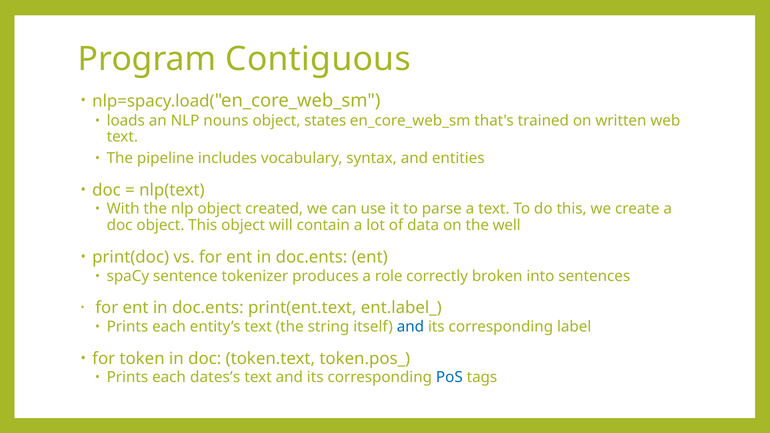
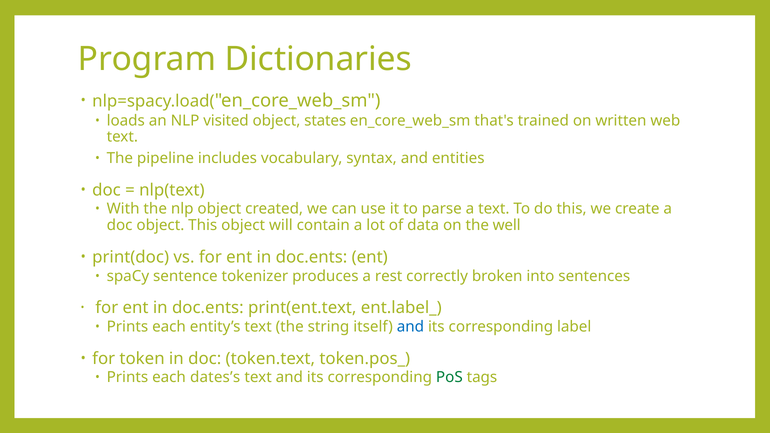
Contiguous: Contiguous -> Dictionaries (318, 59)
nouns: nouns -> visited (226, 121)
role: role -> rest (389, 276)
PoS colour: blue -> green (449, 378)
